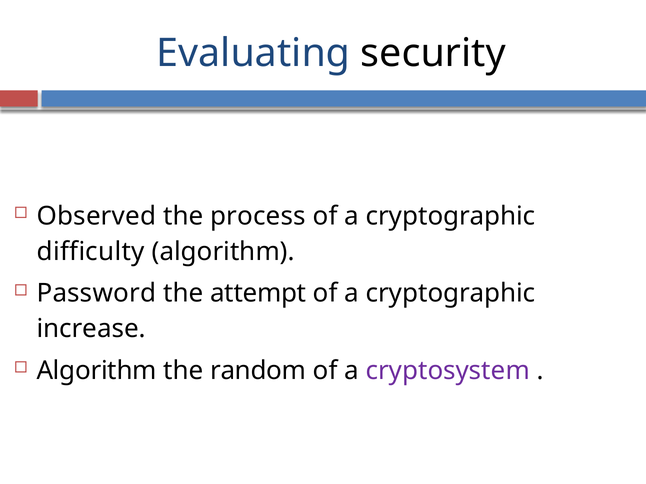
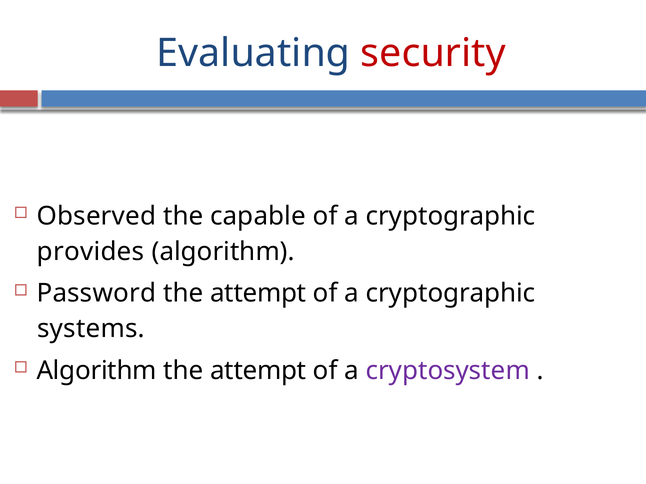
security colour: black -> red (433, 53)
process: process -> capable (258, 216)
difficulty: difficulty -> provides (91, 252)
increase: increase -> systems (91, 329)
random: random -> attempt (258, 371)
